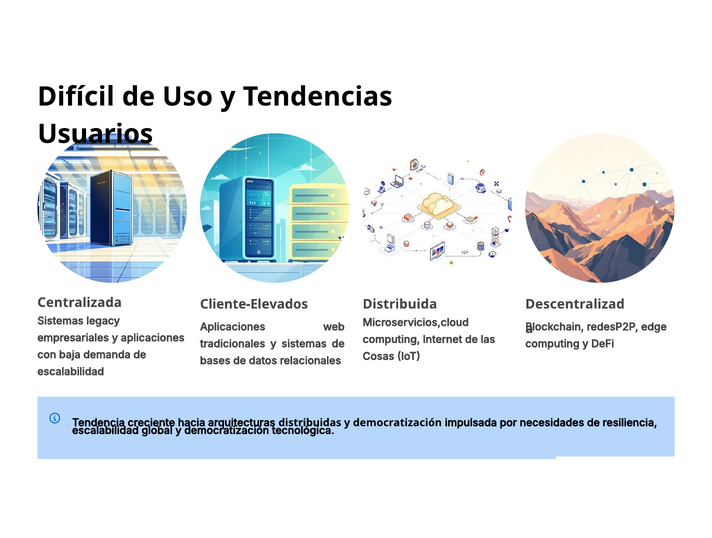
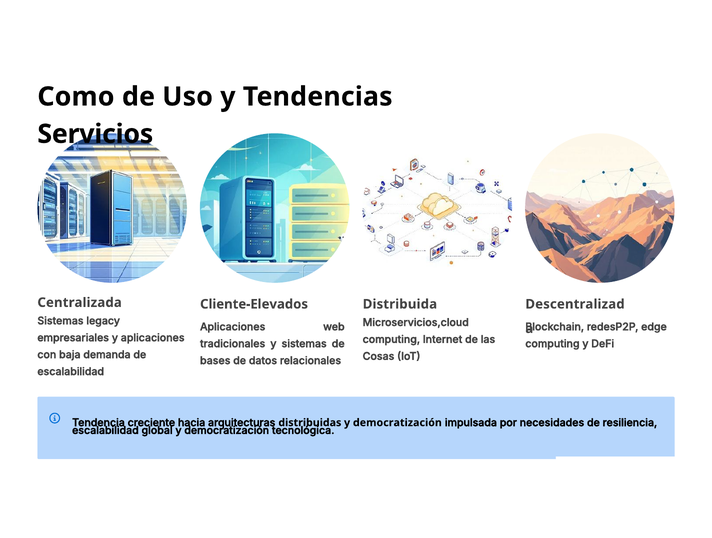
Difícil: Difícil -> Como (76, 97)
Usuarios: Usuarios -> Servicios (95, 134)
